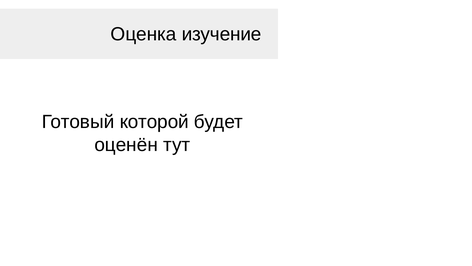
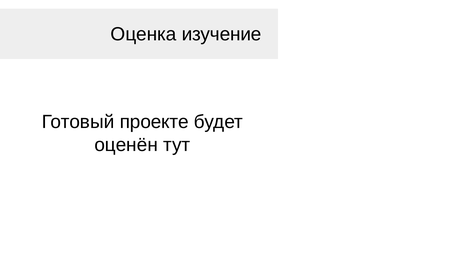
которой: которой -> проекте (154, 122)
